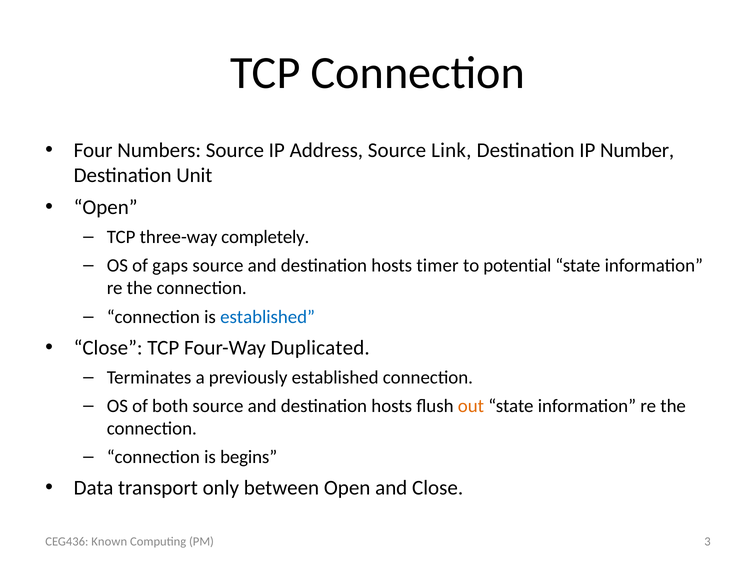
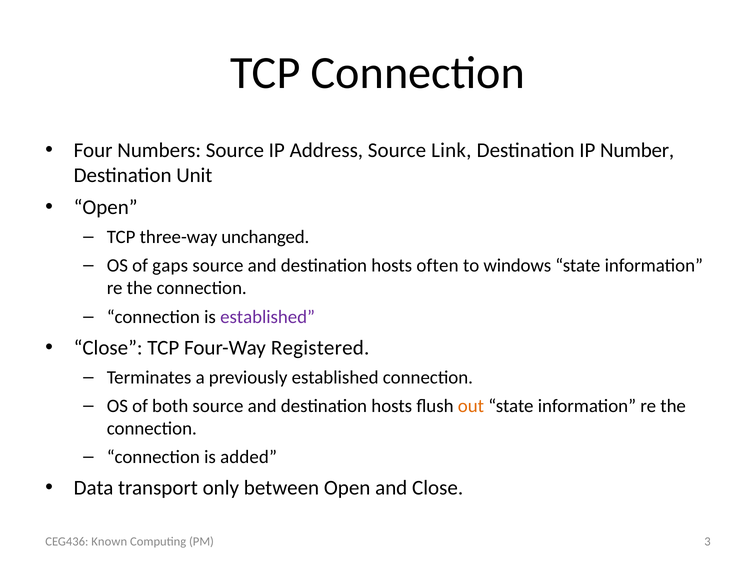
completely: completely -> unchanged (265, 237)
timer: timer -> often (438, 266)
potential: potential -> windows (517, 266)
established colour: blue -> purple (268, 317)
Duplicated: Duplicated -> Registered (320, 348)
begins: begins -> added (249, 457)
